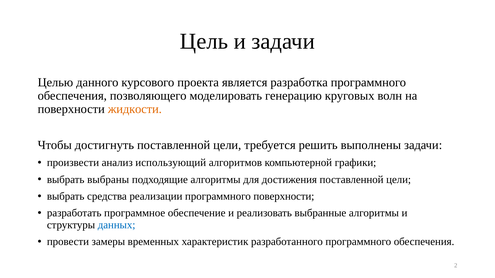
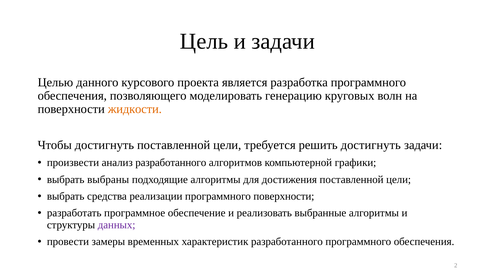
решить выполнены: выполнены -> достигнуть (371, 145)
анализ использующий: использующий -> разработанного (171, 163)
данных colour: blue -> purple (117, 225)
